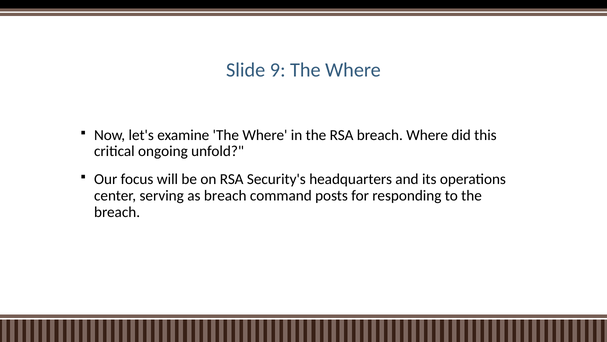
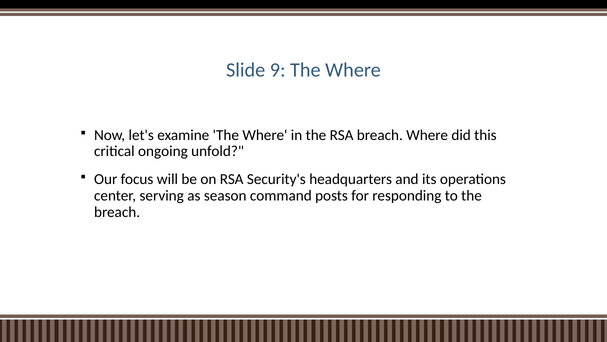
as breach: breach -> season (225, 195)
